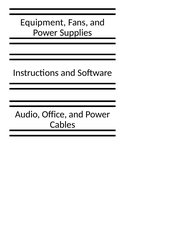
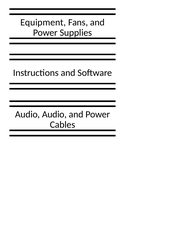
Audio Office: Office -> Audio (54, 114)
